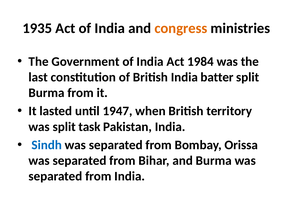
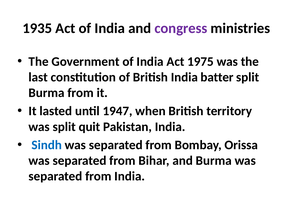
congress colour: orange -> purple (181, 28)
1984: 1984 -> 1975 (201, 61)
task: task -> quit (89, 127)
